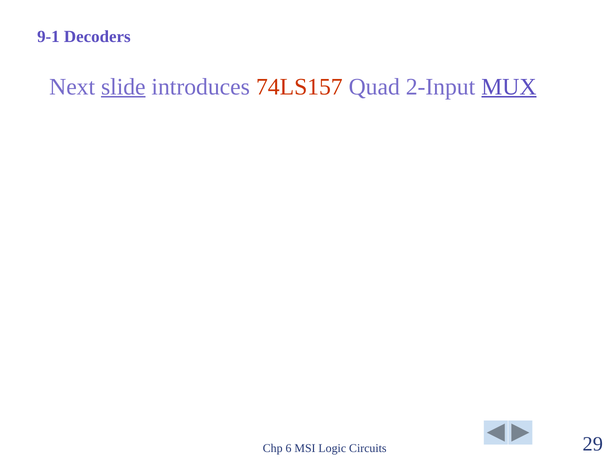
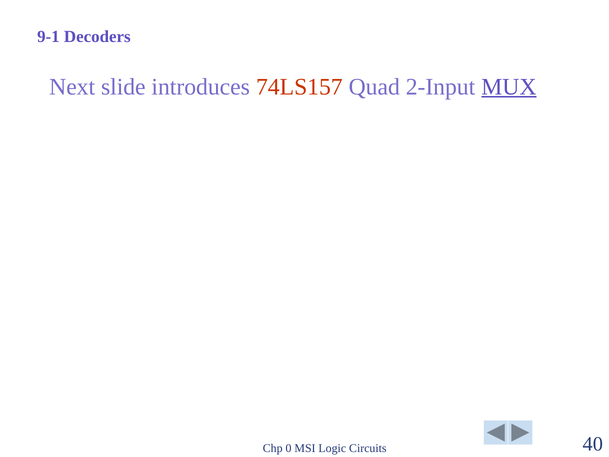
slide underline: present -> none (123, 87)
6: 6 -> 0 (288, 448)
29: 29 -> 40 (593, 444)
